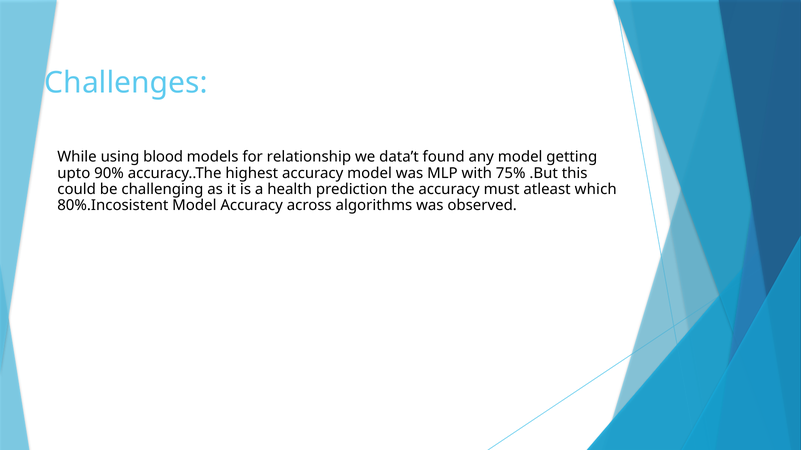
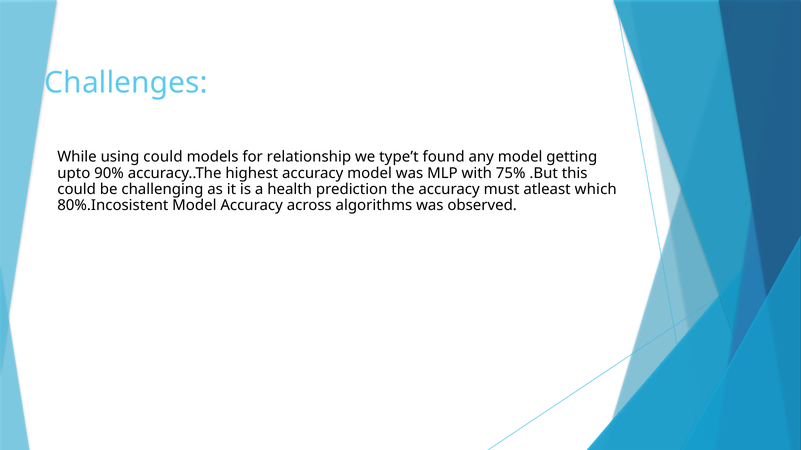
using blood: blood -> could (163, 157)
data’t: data’t -> type’t (399, 157)
